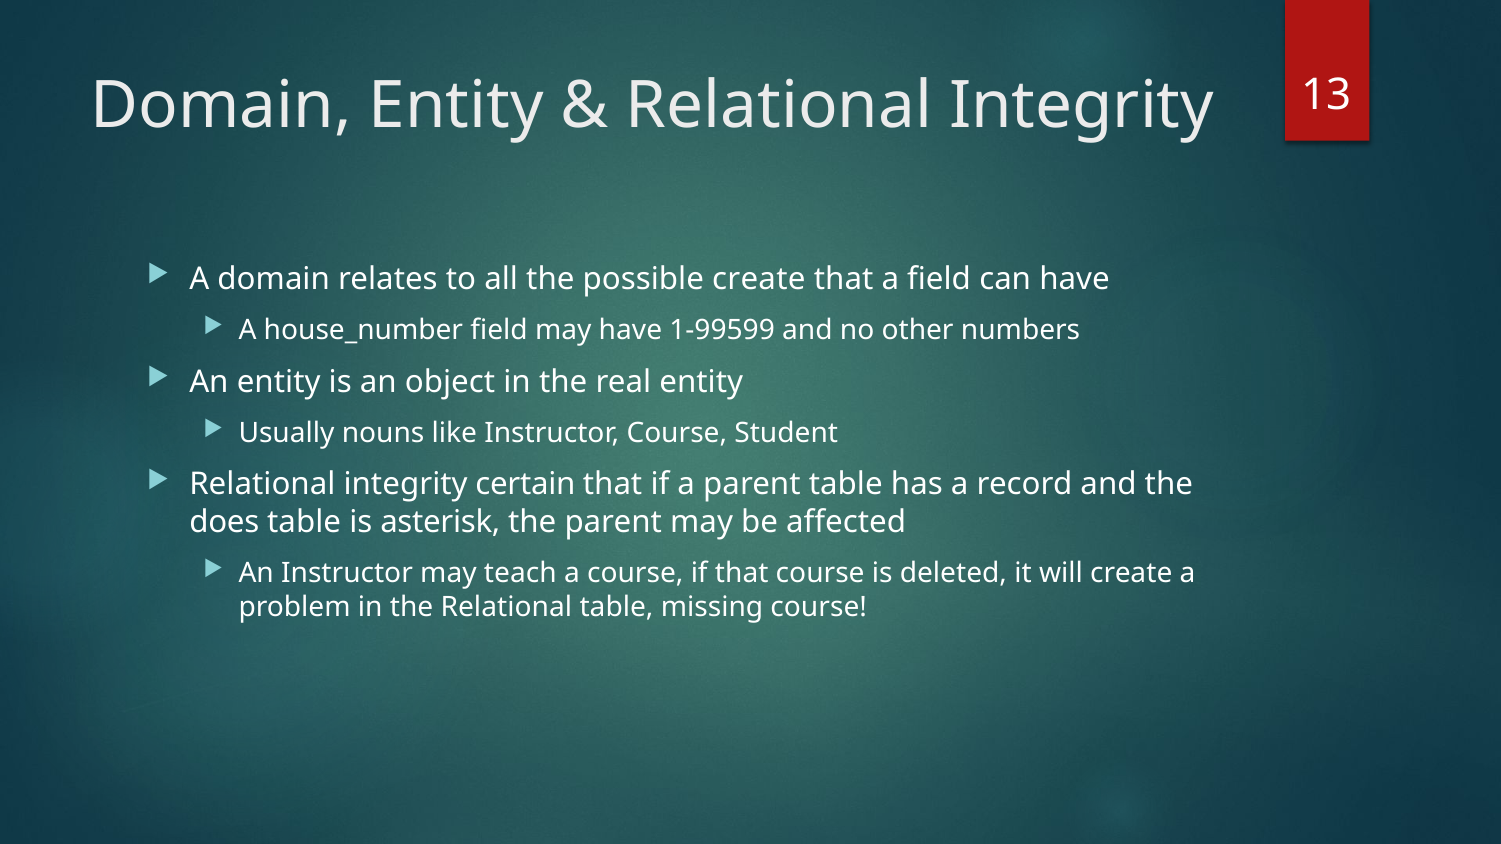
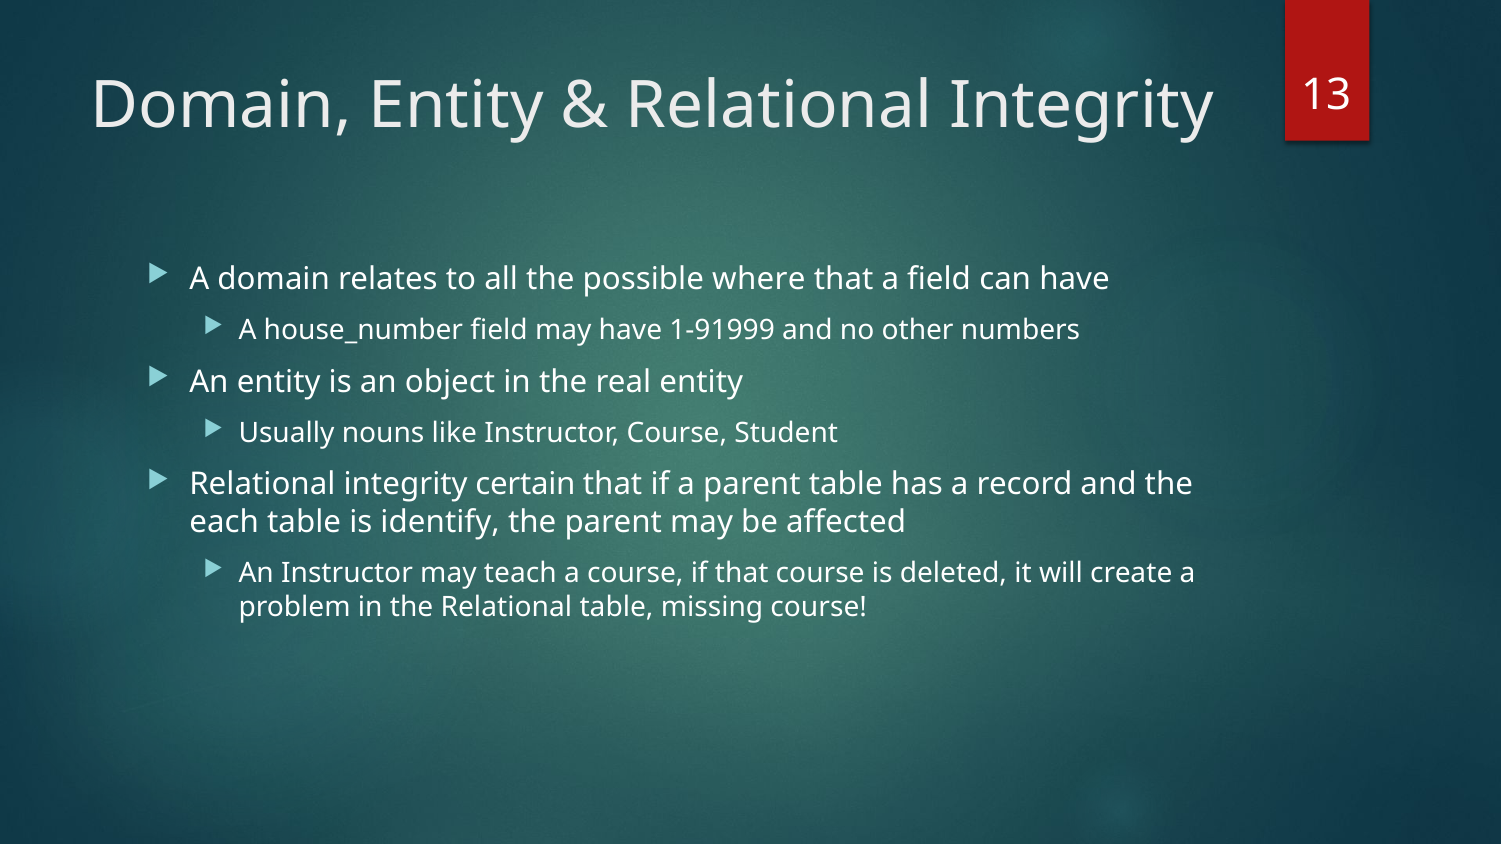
possible create: create -> where (759, 279)
1-99599: 1-99599 -> 1-91999 (722, 330)
does: does -> each (224, 522)
asterisk: asterisk -> identify (440, 522)
